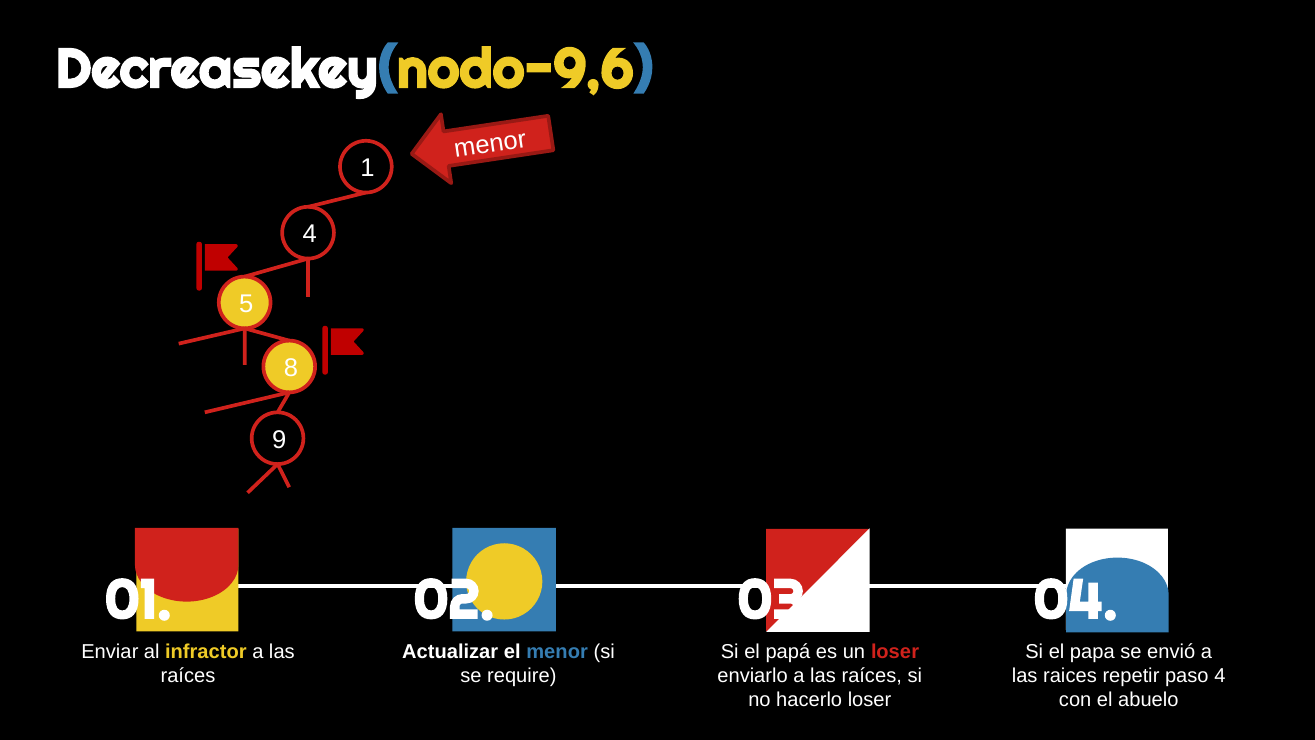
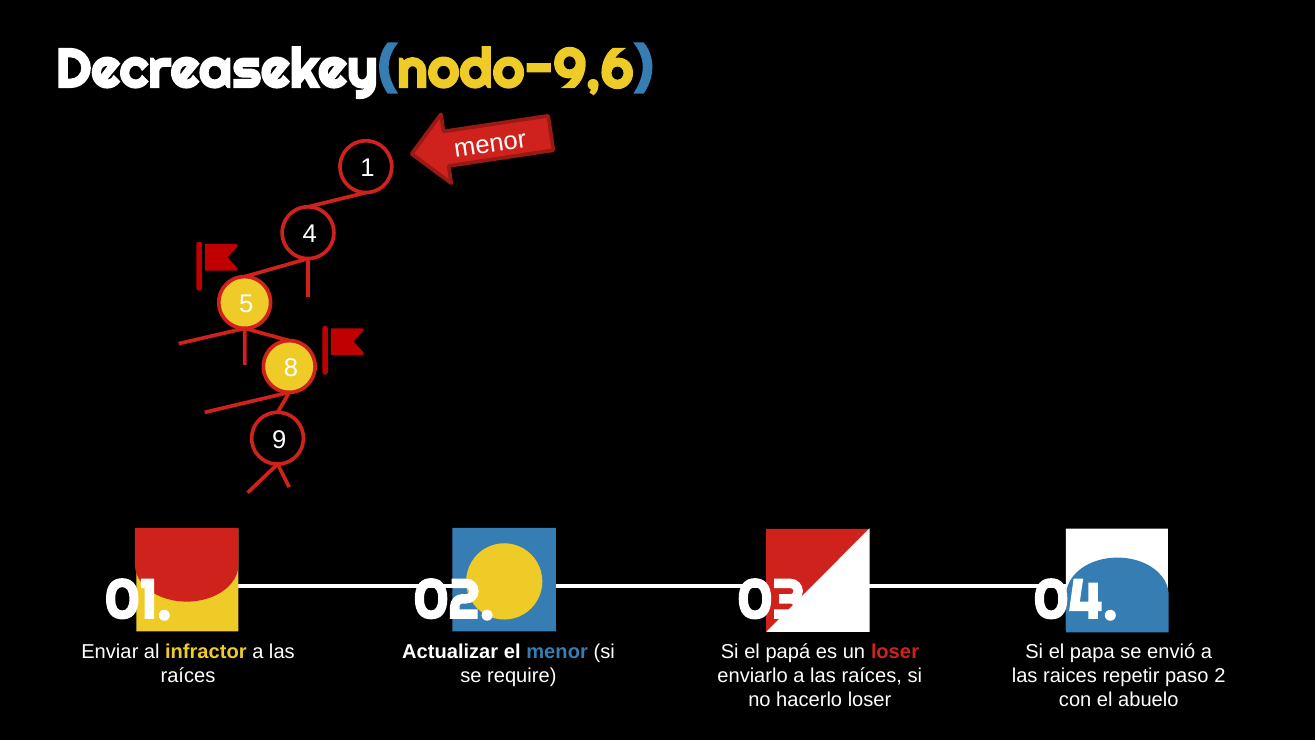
paso 4: 4 -> 2 (1220, 675)
